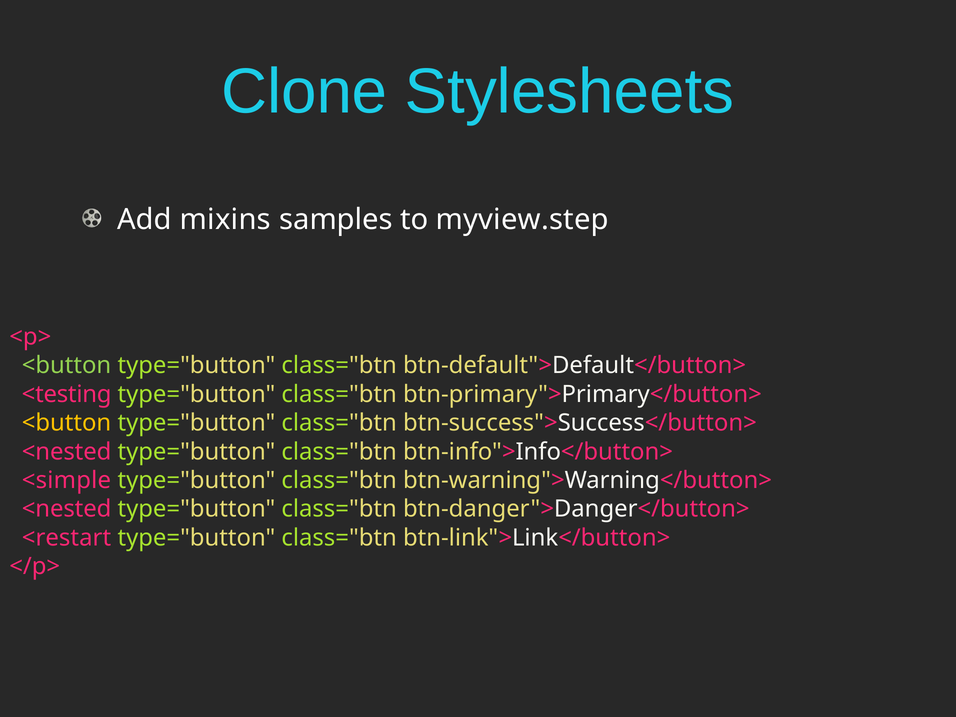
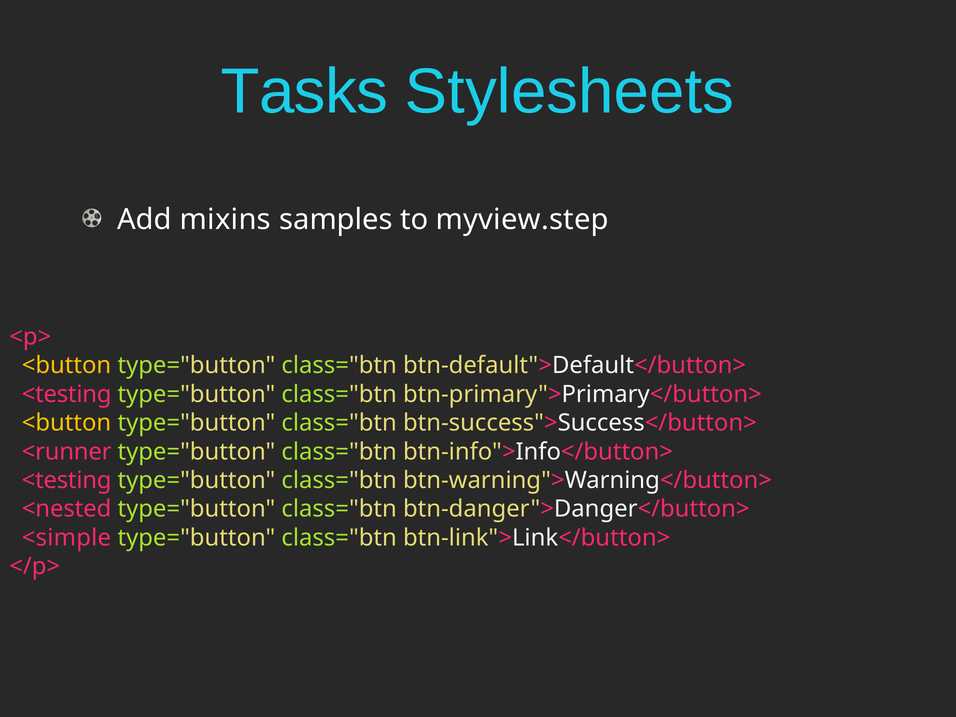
Clone: Clone -> Tasks (305, 92)
<button colour: light green -> yellow (67, 366)
<nested: <nested -> <runner (67, 452)
<simple: <simple -> <testing (67, 480)
<restart: <restart -> <simple (66, 538)
